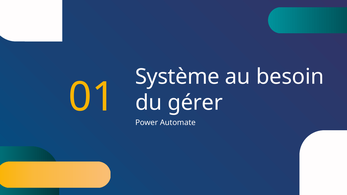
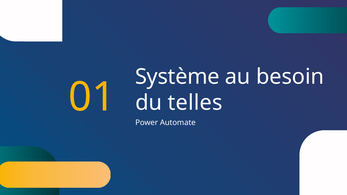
gérer: gérer -> telles (195, 103)
